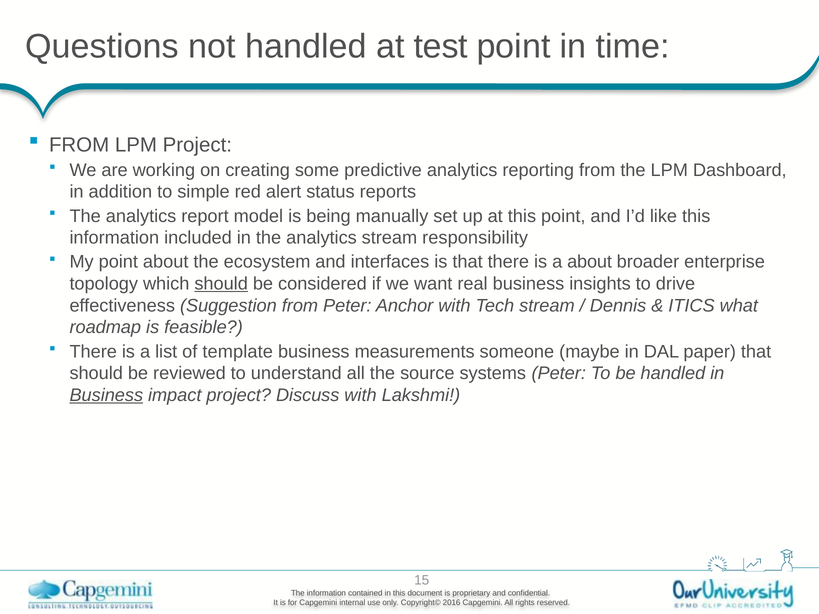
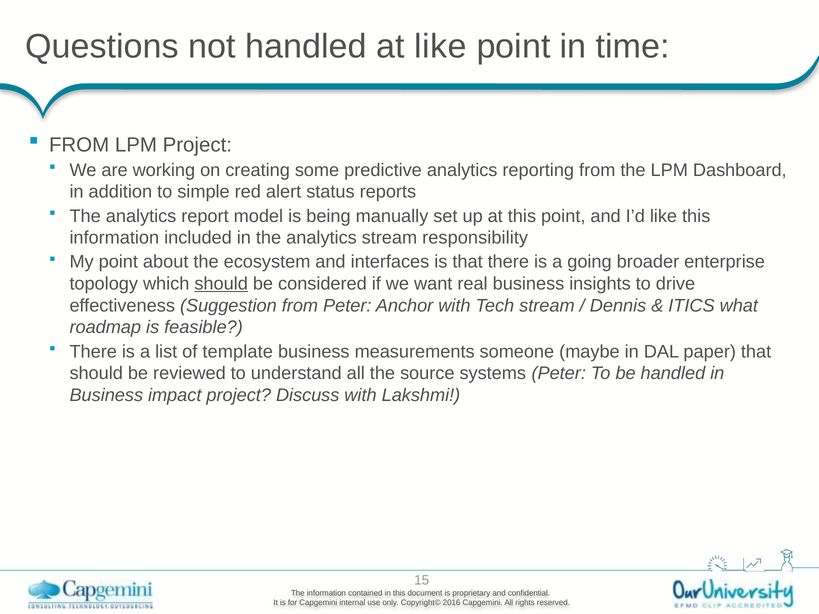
at test: test -> like (440, 47)
a about: about -> going (589, 262)
Business underline: present -> none (106, 395)
